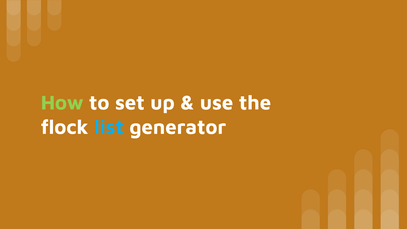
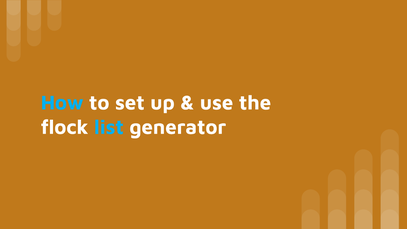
How colour: light green -> light blue (62, 103)
